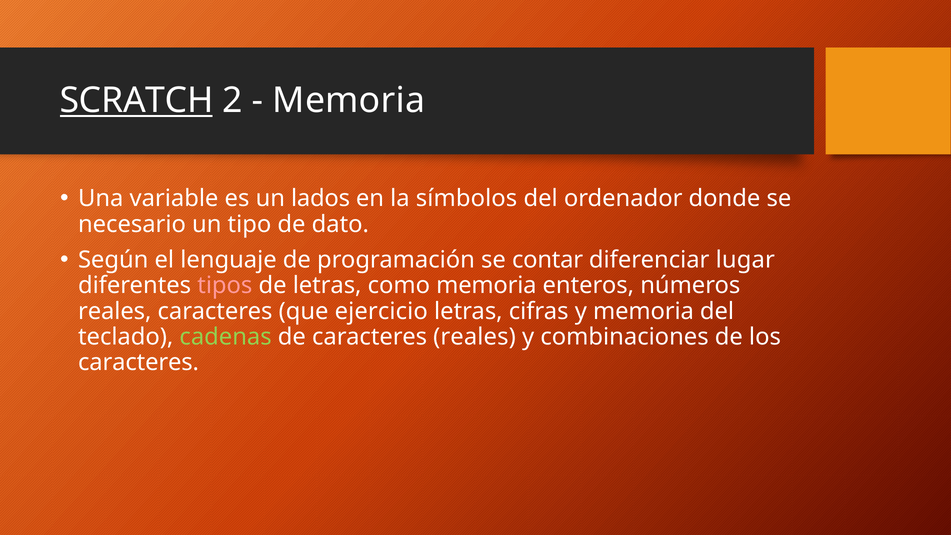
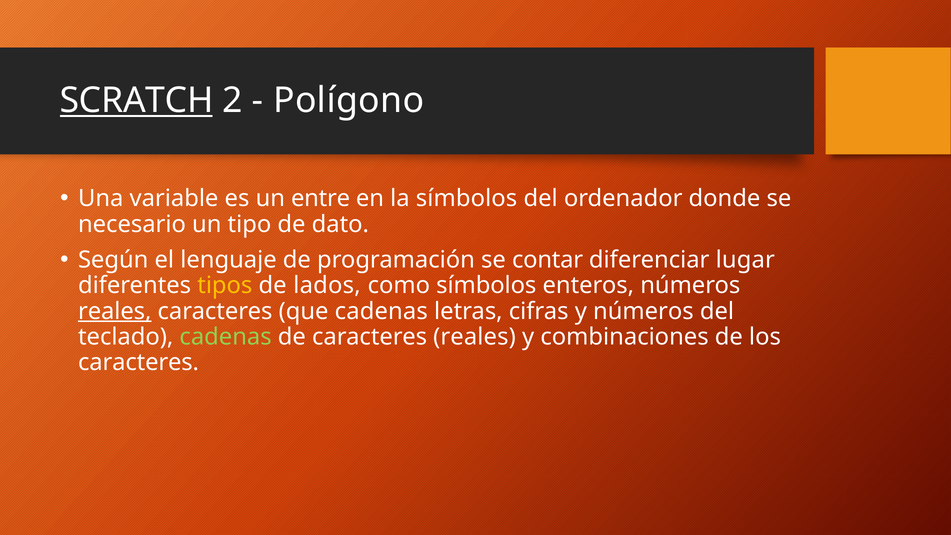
Memoria: Memoria -> Polígono (349, 101)
lados: lados -> entre (321, 199)
tipos colour: pink -> yellow (225, 285)
de letras: letras -> lados (327, 285)
como memoria: memoria -> símbolos (486, 285)
reales underline: none -> present (115, 311)
que ejercicio: ejercicio -> cadenas (381, 311)
y memoria: memoria -> números (643, 311)
